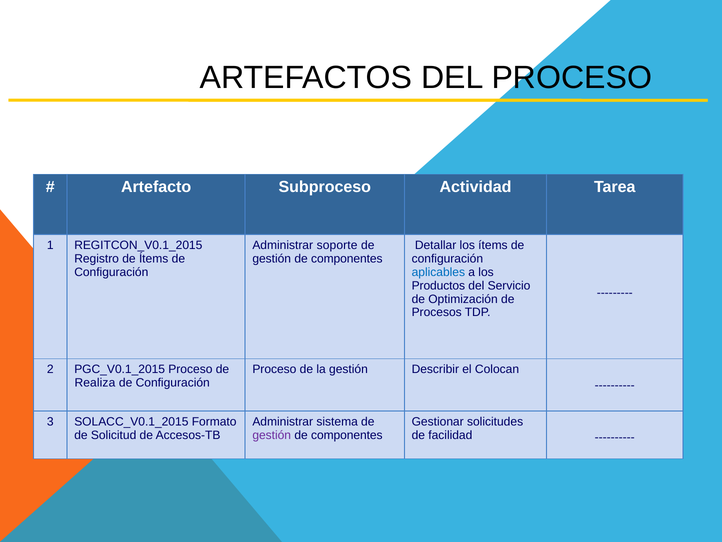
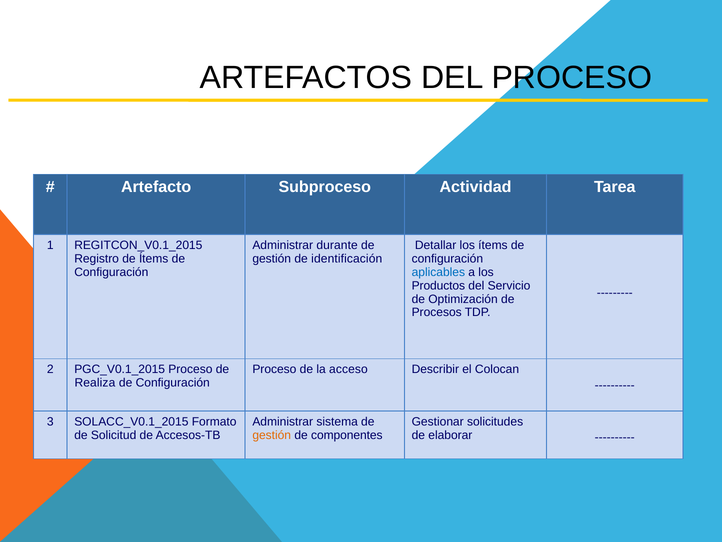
soporte: soporte -> durante (337, 245)
componentes: componentes -> identificación (347, 258)
la gestión: gestión -> acceso (348, 369)
gestión colour: purple -> orange (272, 435)
facilidad: facilidad -> elaborar (450, 435)
